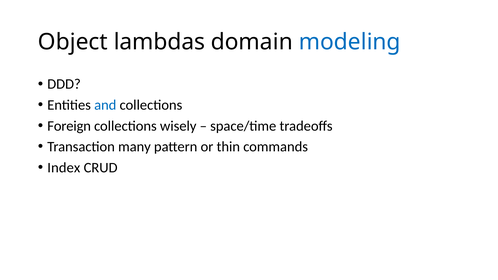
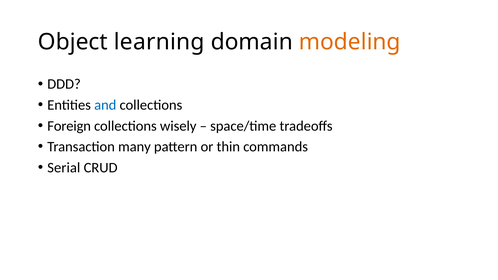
lambdas: lambdas -> learning (159, 42)
modeling colour: blue -> orange (350, 42)
Index: Index -> Serial (64, 168)
